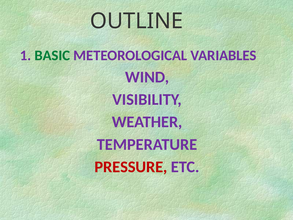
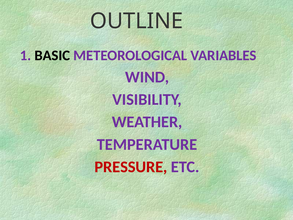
BASIC colour: green -> black (52, 55)
